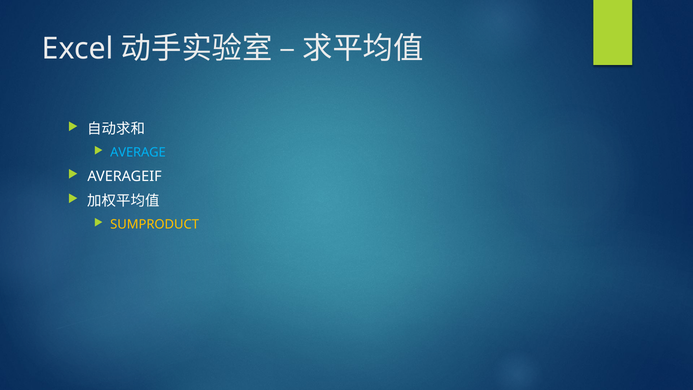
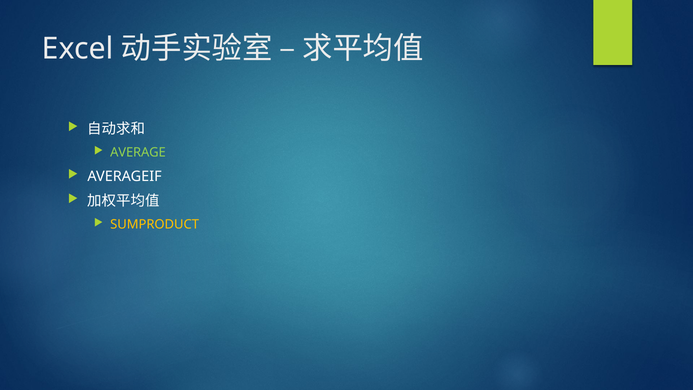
AVERAGE colour: light blue -> light green (138, 153)
